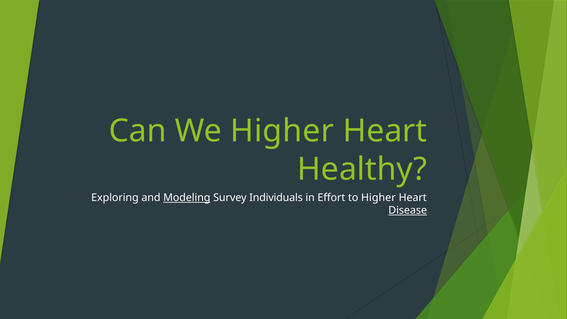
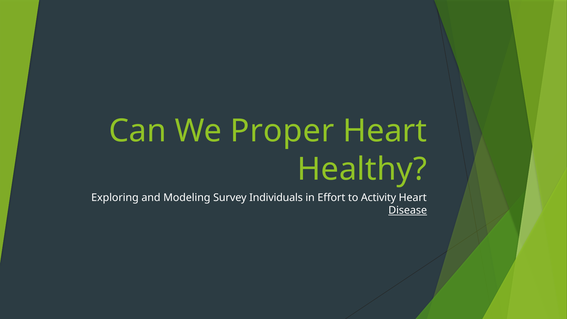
We Higher: Higher -> Proper (282, 131)
Modeling underline: present -> none (187, 198)
to Higher: Higher -> Activity (379, 198)
